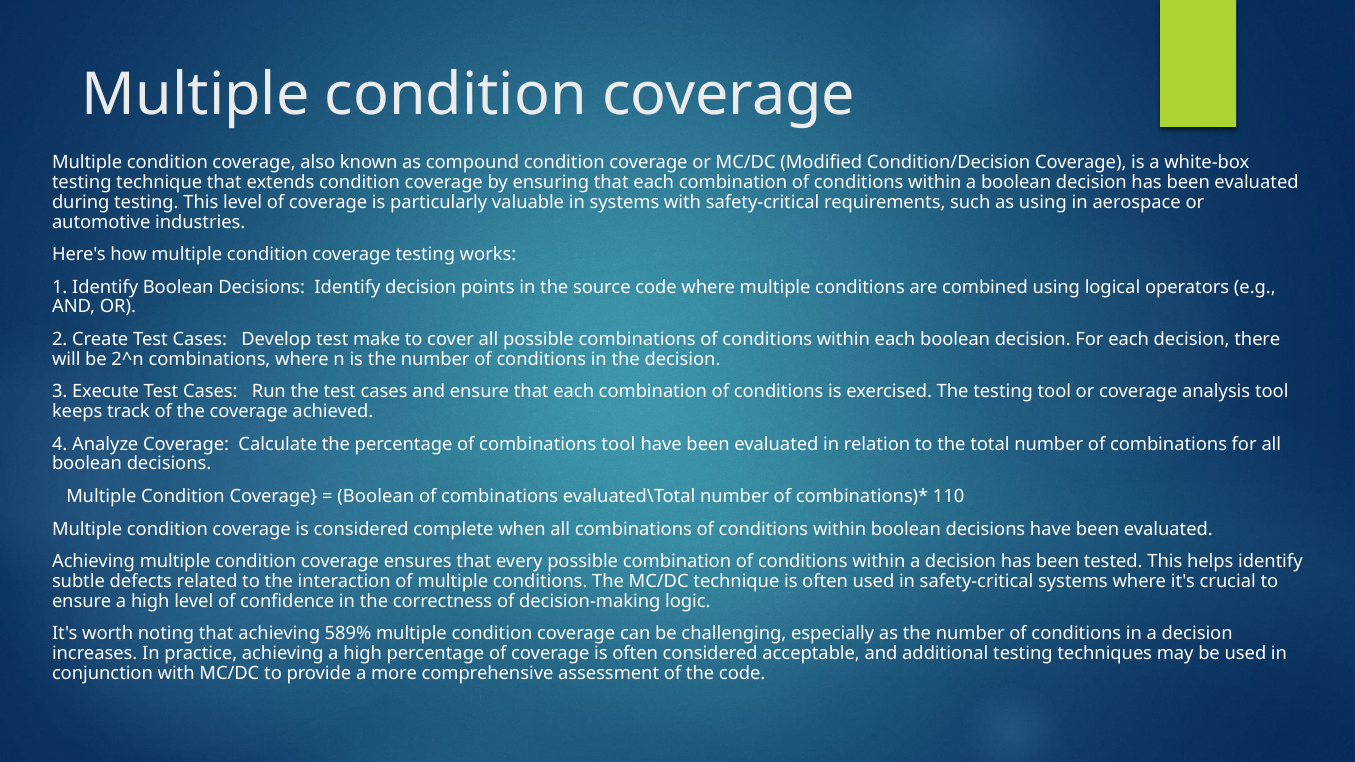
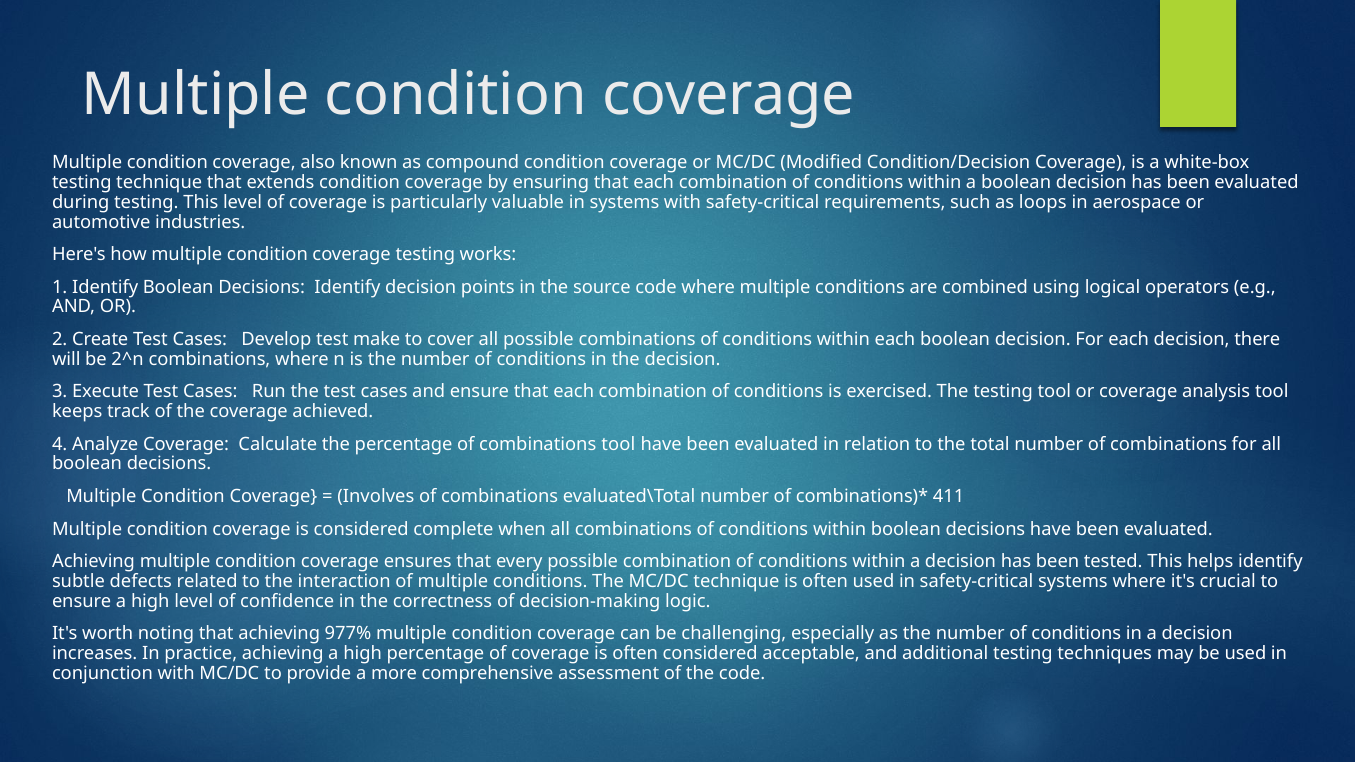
as using: using -> loops (1043, 202)
Boolean: Boolean -> Involves (376, 497)
110: 110 -> 411 (949, 497)
589%: 589% -> 977% (348, 634)
